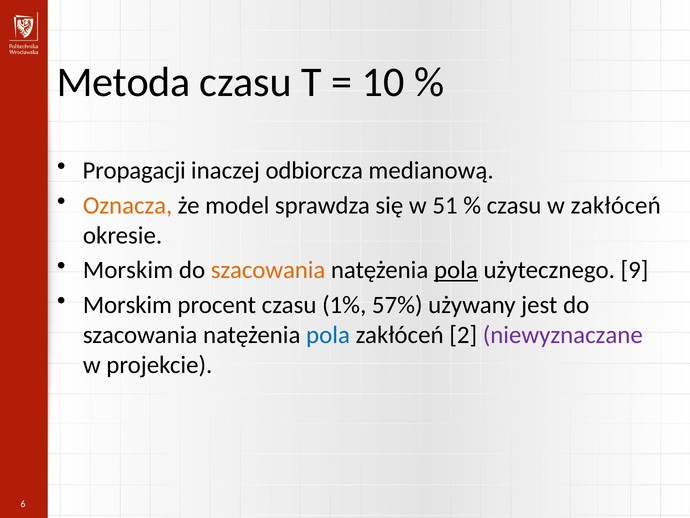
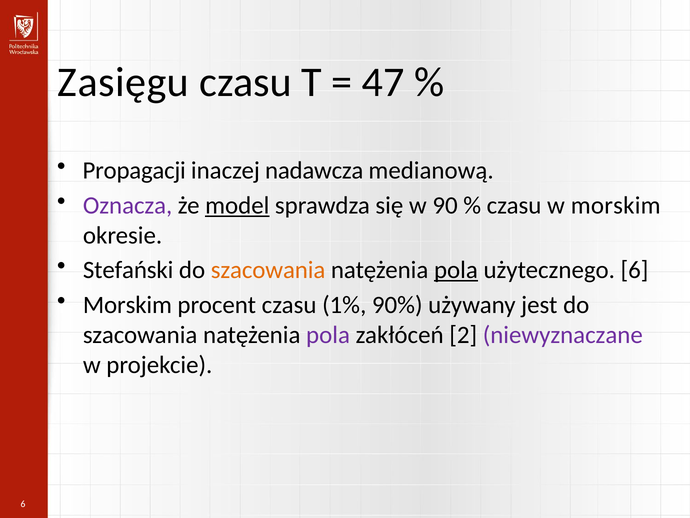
Metoda: Metoda -> Zasięgu (123, 82)
10: 10 -> 47 (383, 82)
odbiorcza: odbiorcza -> nadawcza (314, 170)
Oznacza colour: orange -> purple (128, 205)
model underline: none -> present (237, 205)
51: 51 -> 90 (445, 205)
w zakłóceń: zakłóceń -> morskim (616, 205)
Morskim: Morskim -> Stefański (128, 270)
użytecznego 9: 9 -> 6 (635, 270)
57%: 57% -> 90% (397, 305)
pola colour: blue -> purple (328, 335)
